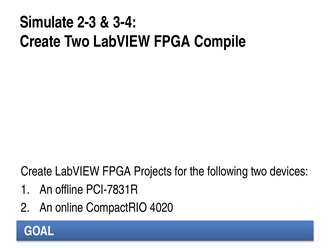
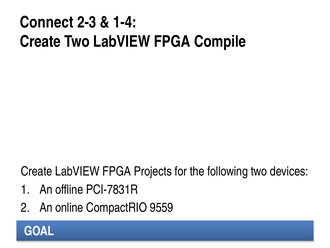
Simulate: Simulate -> Connect (47, 22)
3-4: 3-4 -> 1-4 (125, 22)
4020: 4020 -> 9559 (162, 207)
